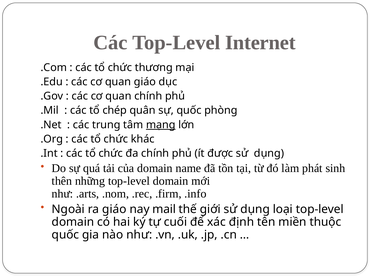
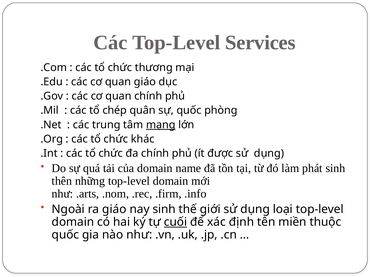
Internet: Internet -> Services (260, 43)
nay mail: mail -> sinh (164, 210)
cuối underline: none -> present (175, 222)
